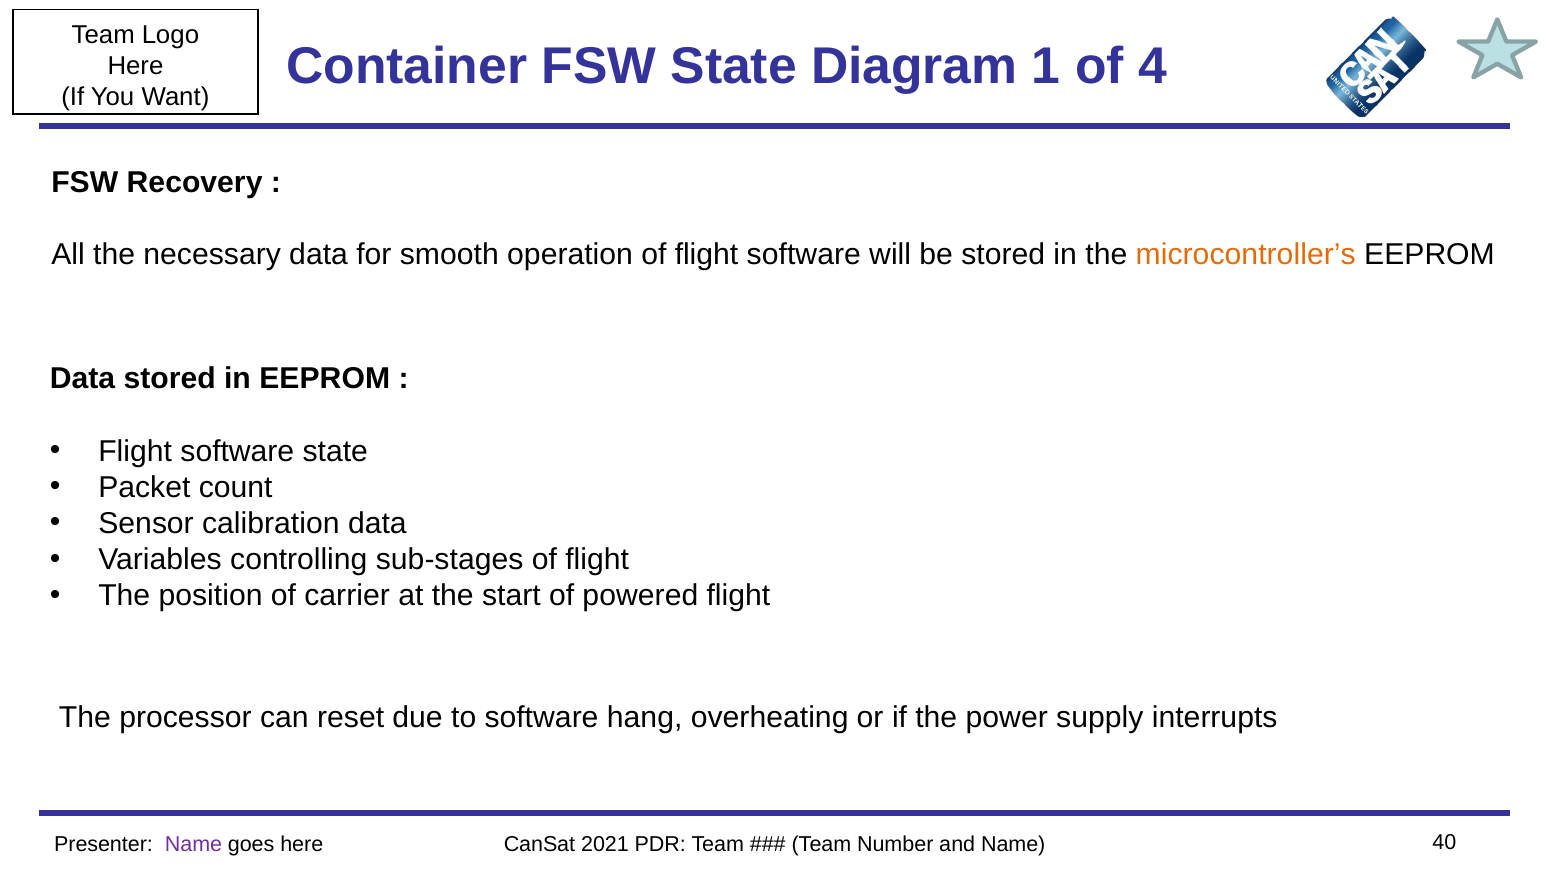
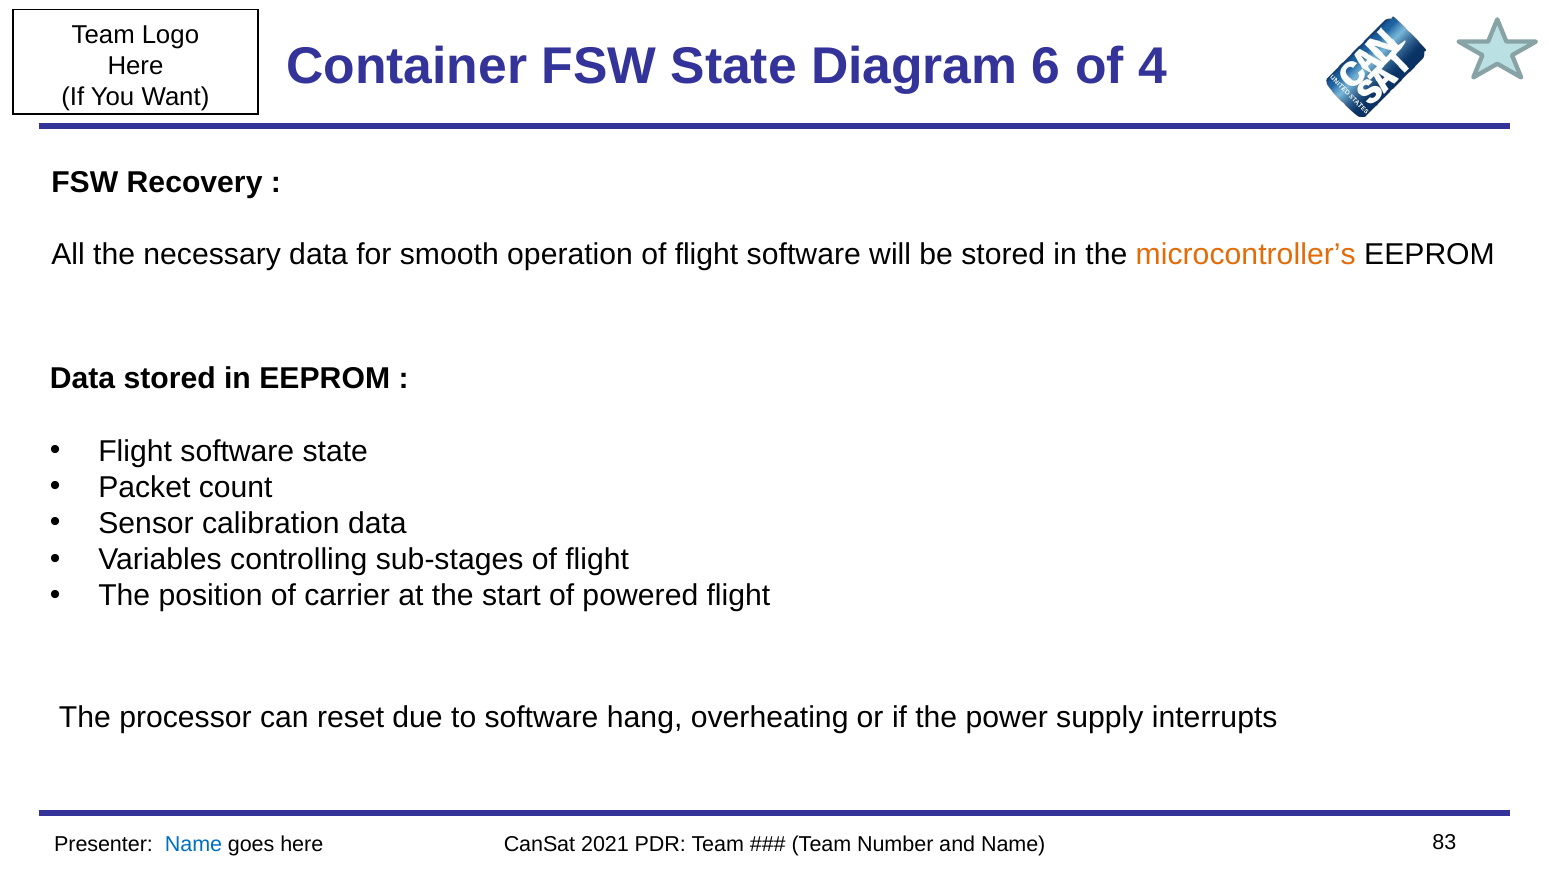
1: 1 -> 6 (1046, 67)
Name colour: purple -> blue (193, 845)
40: 40 -> 83 (1444, 843)
